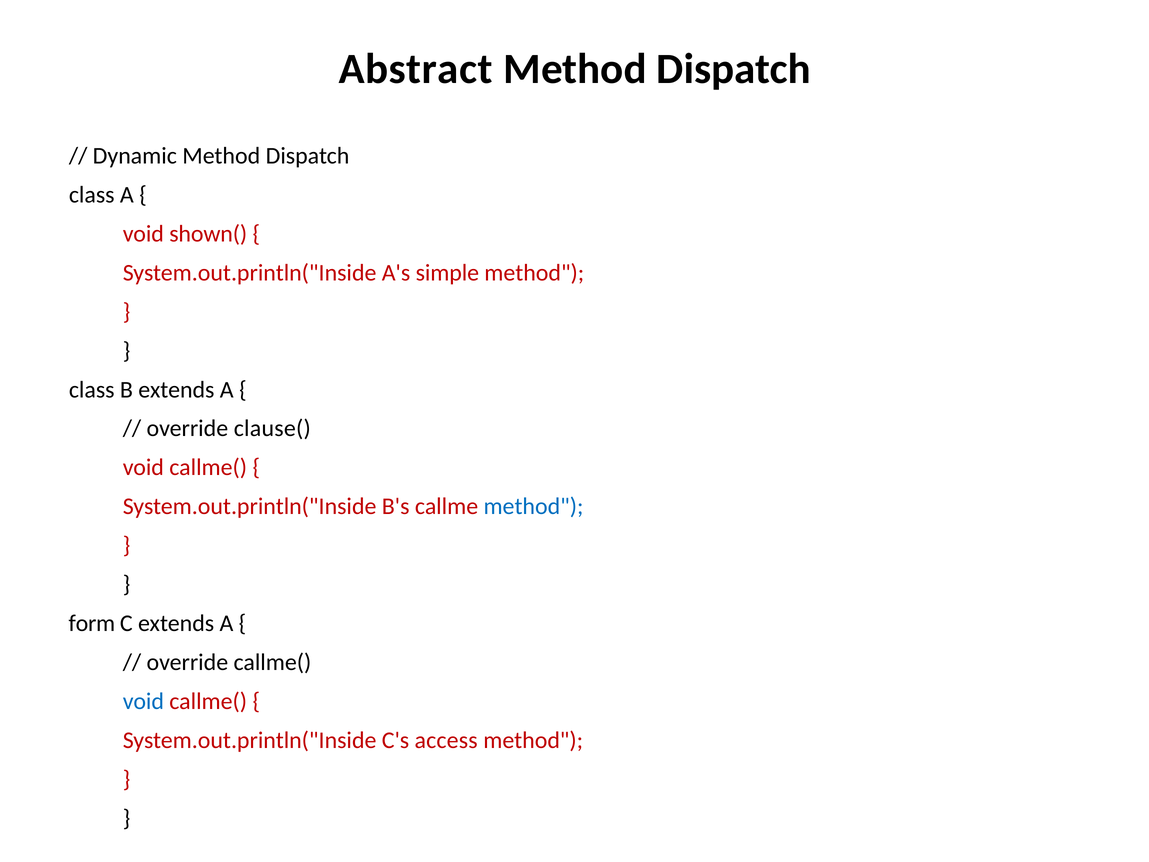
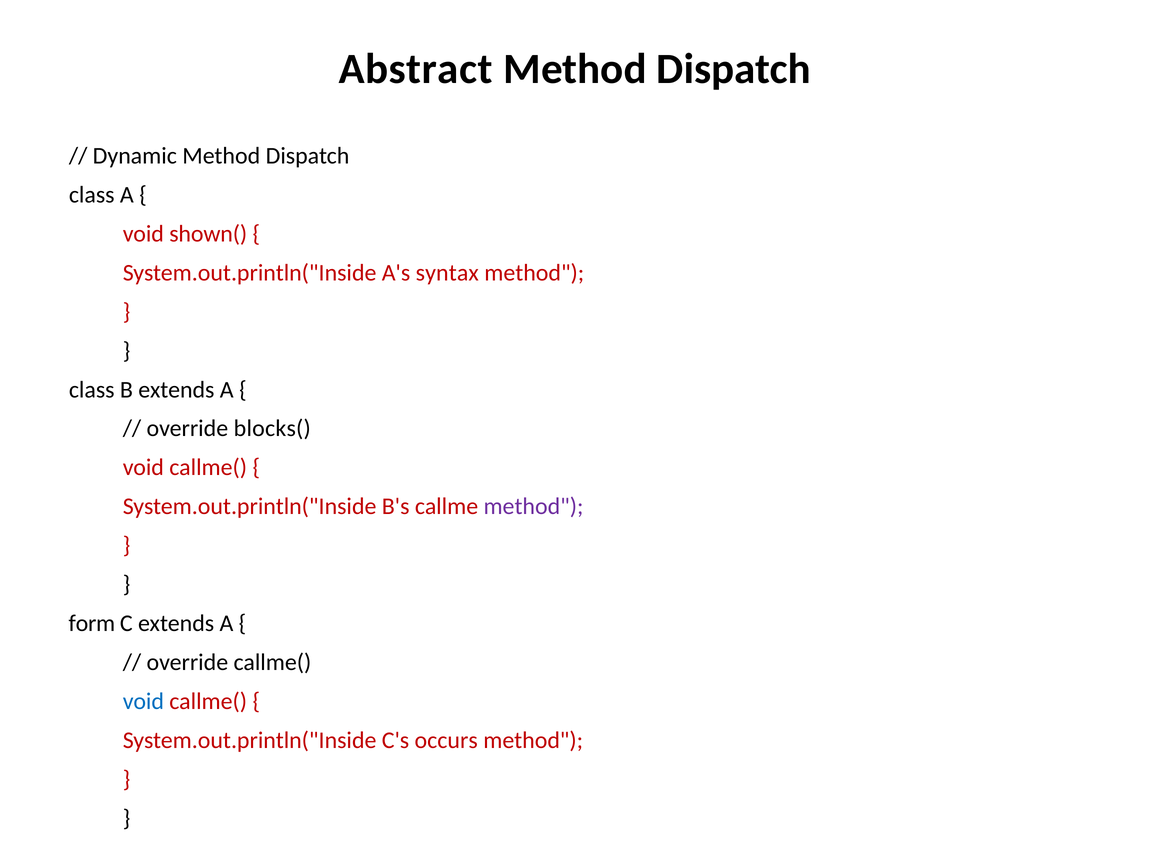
simple: simple -> syntax (447, 273)
clause(: clause( -> blocks( (272, 428)
method colour: blue -> purple (533, 506)
access: access -> occurs (446, 740)
